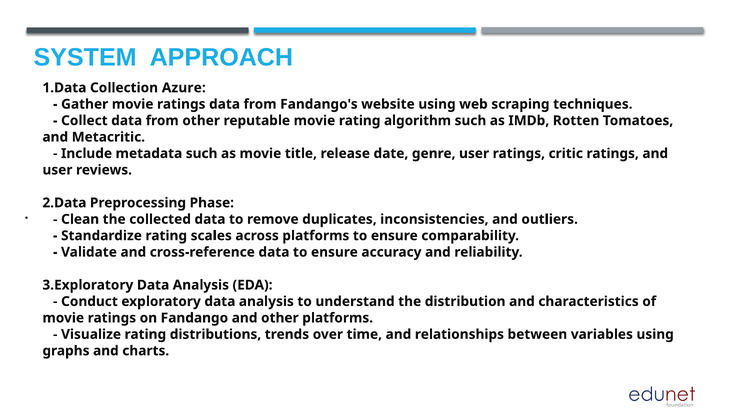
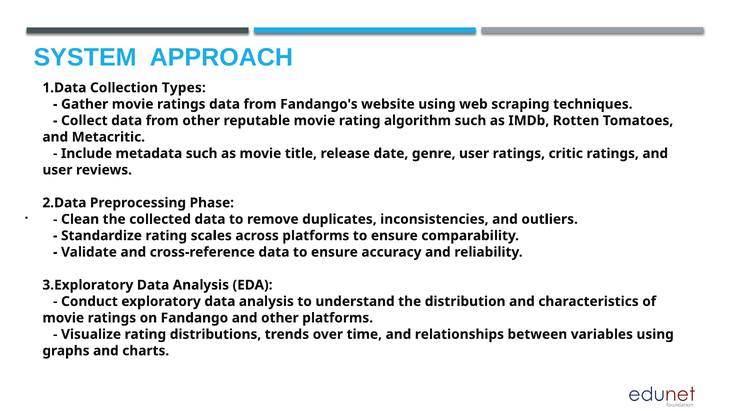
Azure: Azure -> Types (184, 88)
